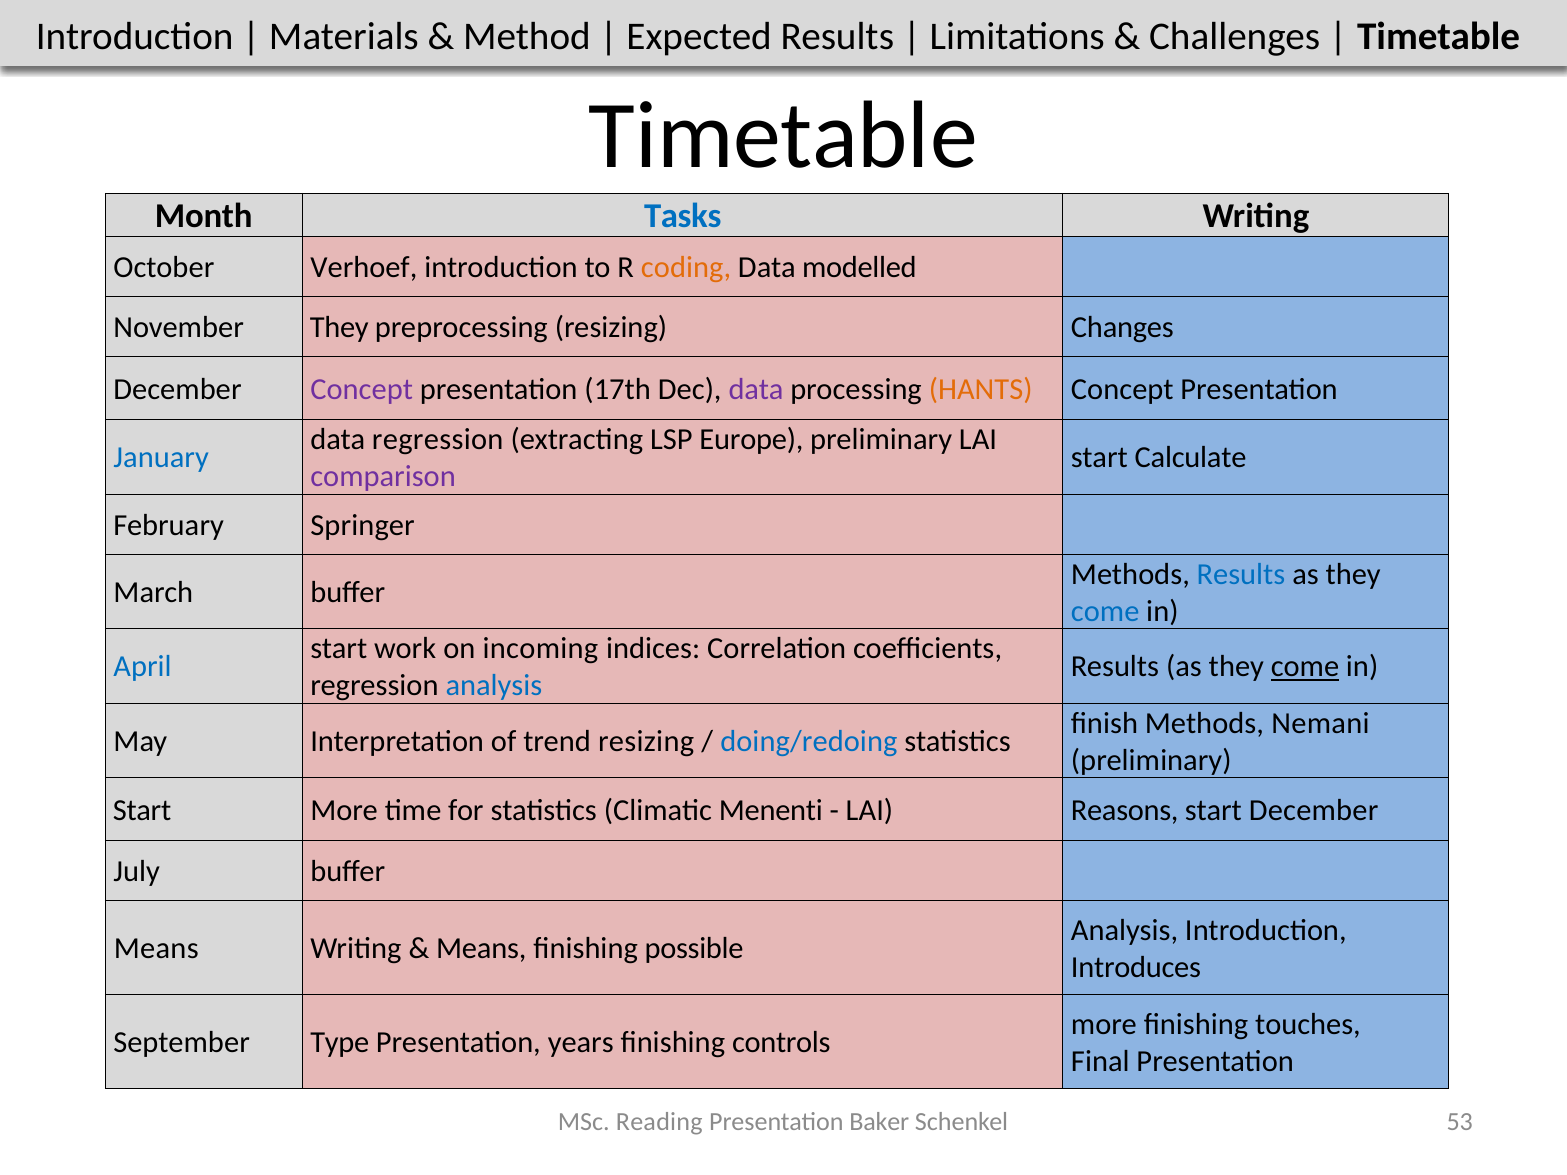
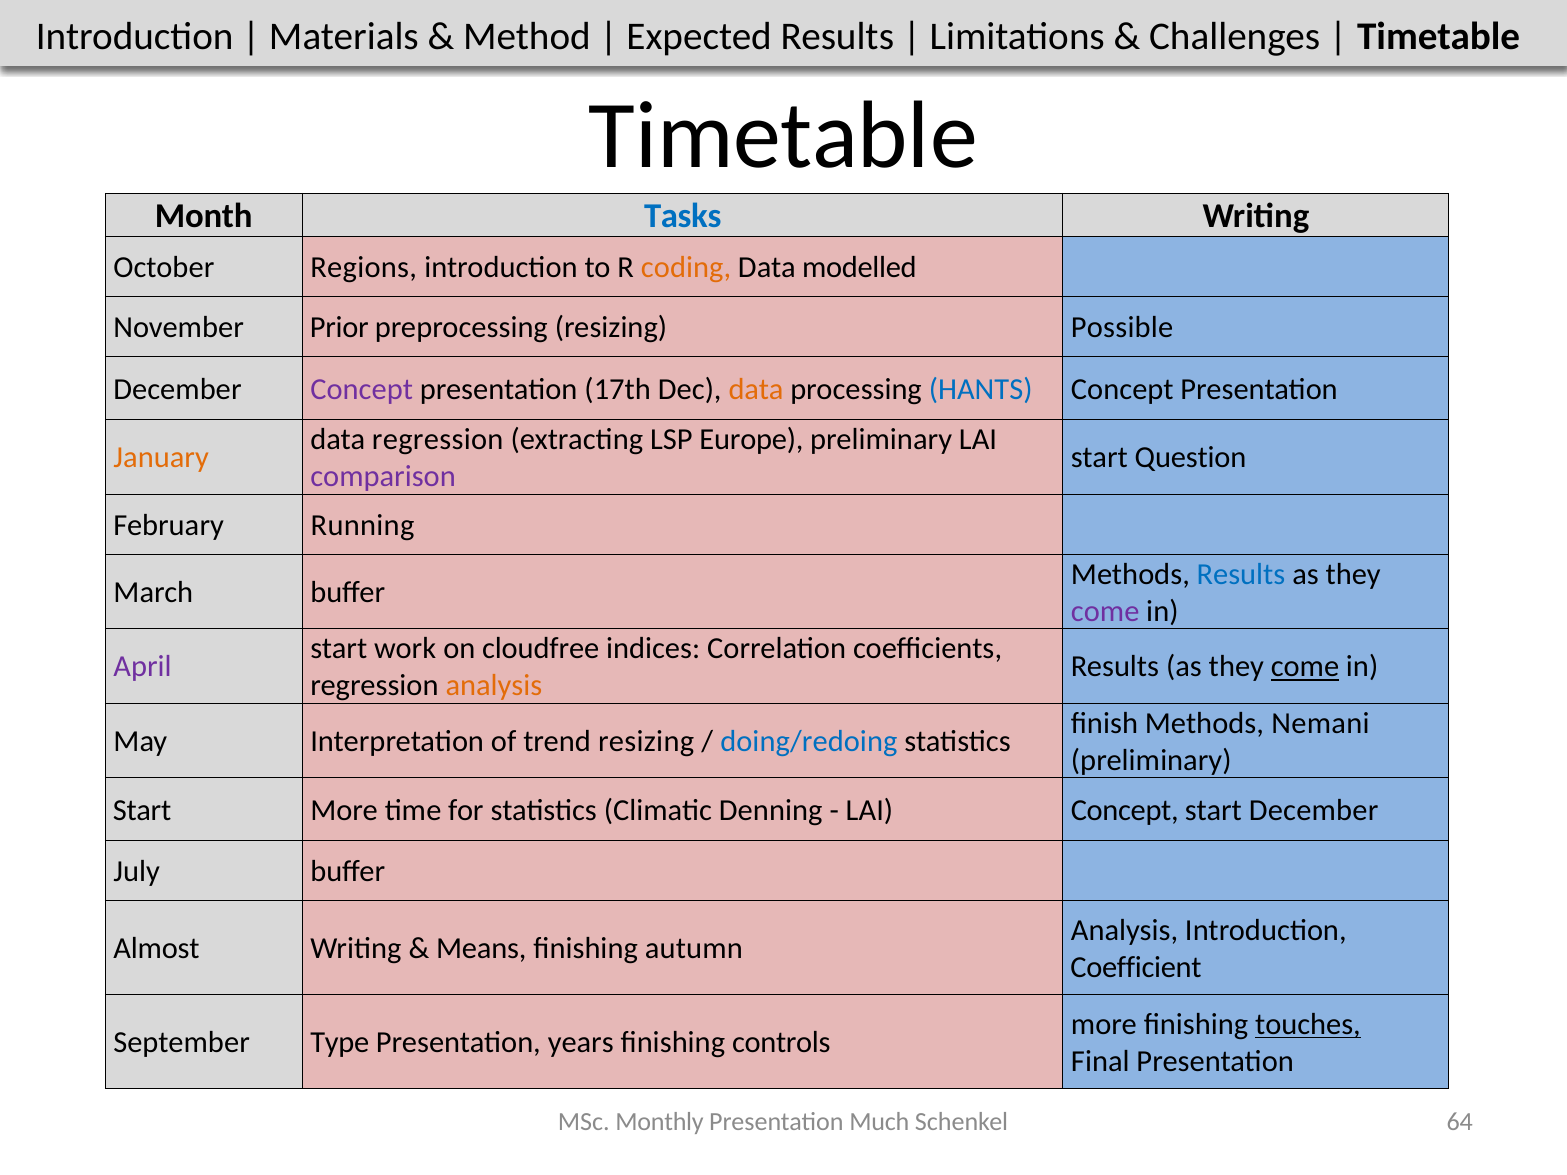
Verhoef: Verhoef -> Regions (364, 267)
November They: They -> Prior (339, 328)
Changes: Changes -> Possible (1122, 328)
data colour: purple -> orange (756, 389)
HANTS colour: orange -> blue (981, 389)
January colour: blue -> orange (161, 458)
Calculate: Calculate -> Question (1191, 458)
Springer: Springer -> Running (363, 525)
come colour: blue -> purple (1105, 612)
incoming: incoming -> cloudfree (541, 649)
April colour: blue -> purple (143, 667)
analysis colour: blue -> orange (494, 686)
Menenti: Menenti -> Denning (771, 810)
LAI Reasons: Reasons -> Concept (1125, 810)
Means: Means -> Almost (156, 949)
possible: possible -> autumn (694, 949)
Introduces: Introduces -> Coefficient (1136, 968)
touches underline: none -> present (1308, 1025)
Reading: Reading -> Monthly (660, 1122)
Baker: Baker -> Much (879, 1122)
53: 53 -> 64 (1460, 1122)
